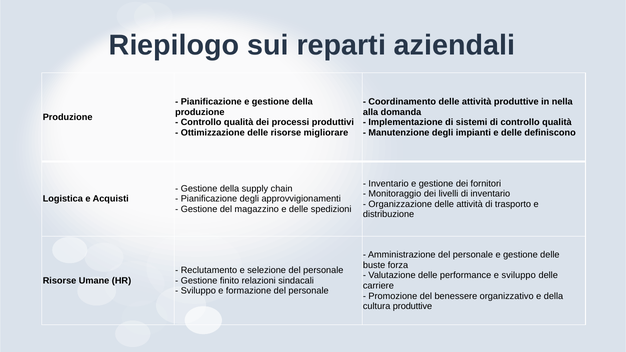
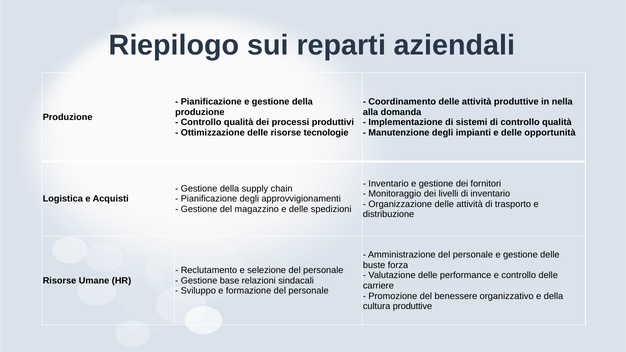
migliorare: migliorare -> tecnologie (326, 133)
definiscono: definiscono -> opportunità (550, 133)
e sviluppo: sviluppo -> controllo (519, 276)
finito: finito -> base (230, 281)
